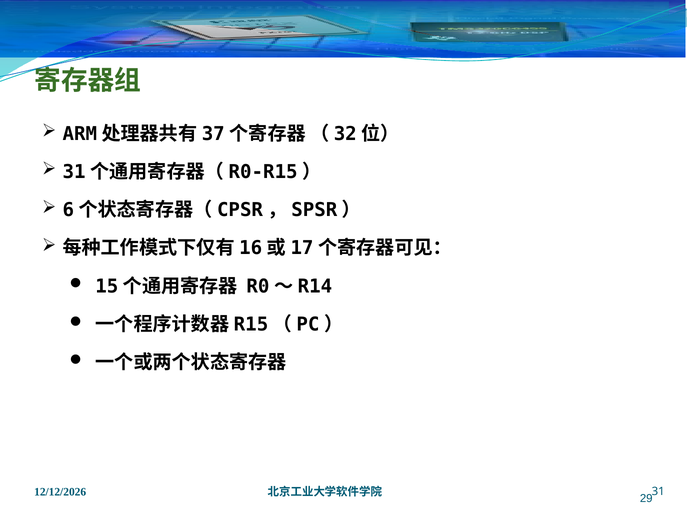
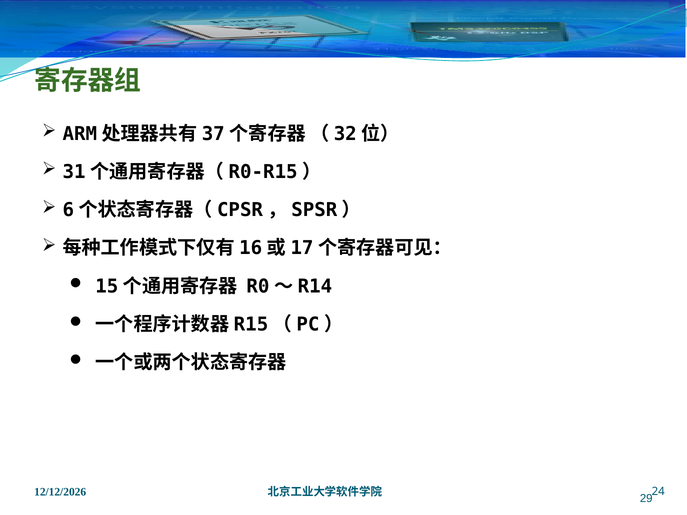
31: 31 -> 24 (658, 492)
